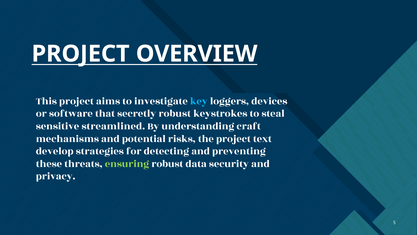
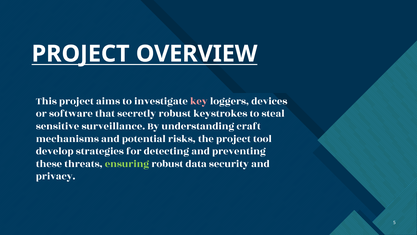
key colour: light blue -> pink (199, 101)
streamlined: streamlined -> surveillance (113, 126)
text: text -> tool (262, 138)
